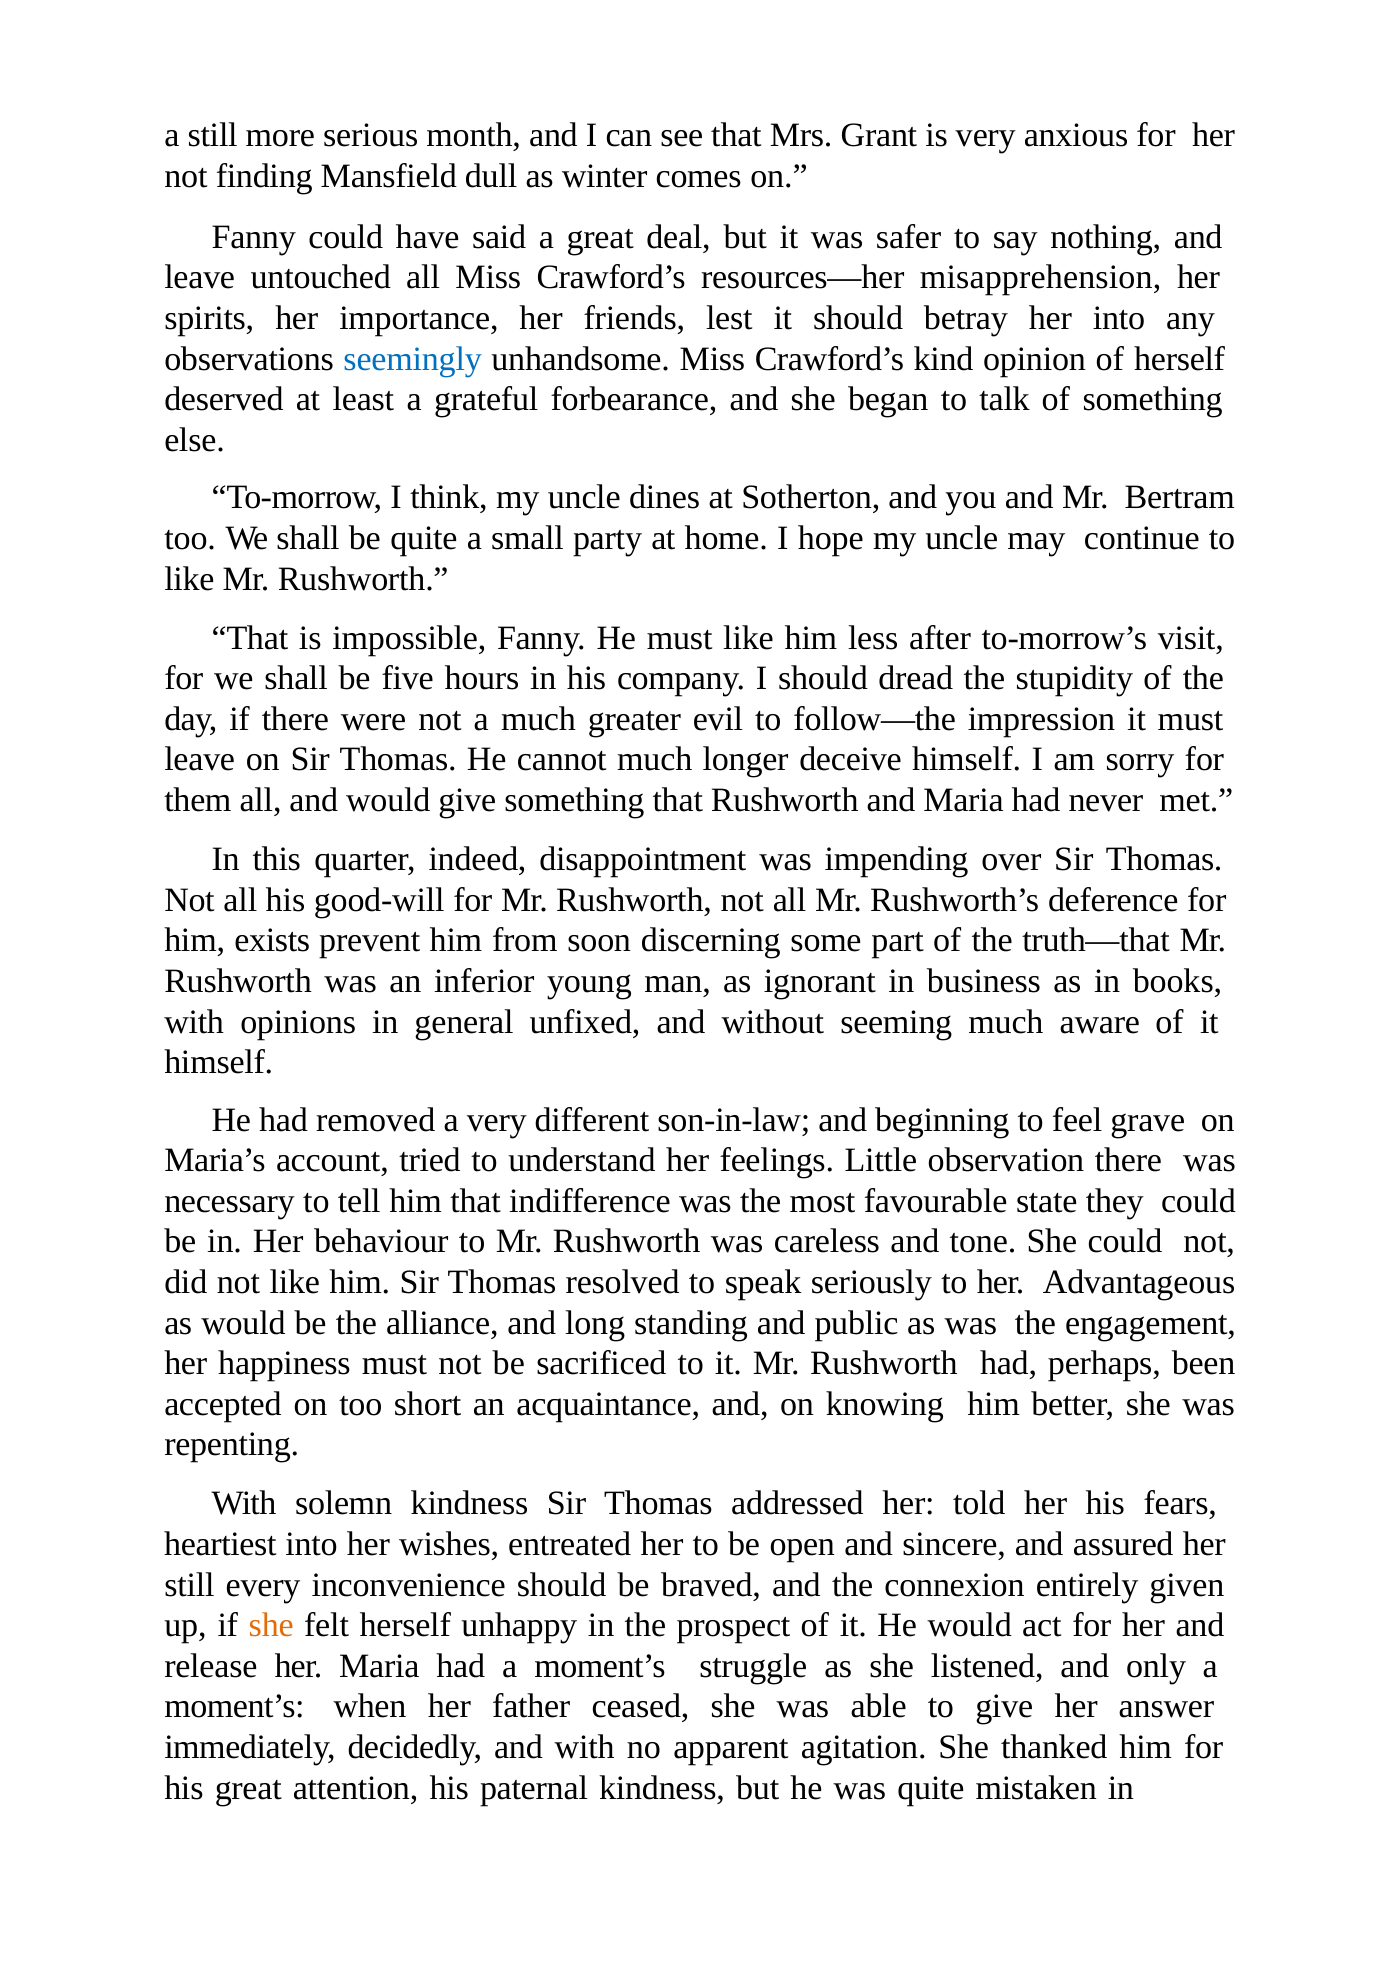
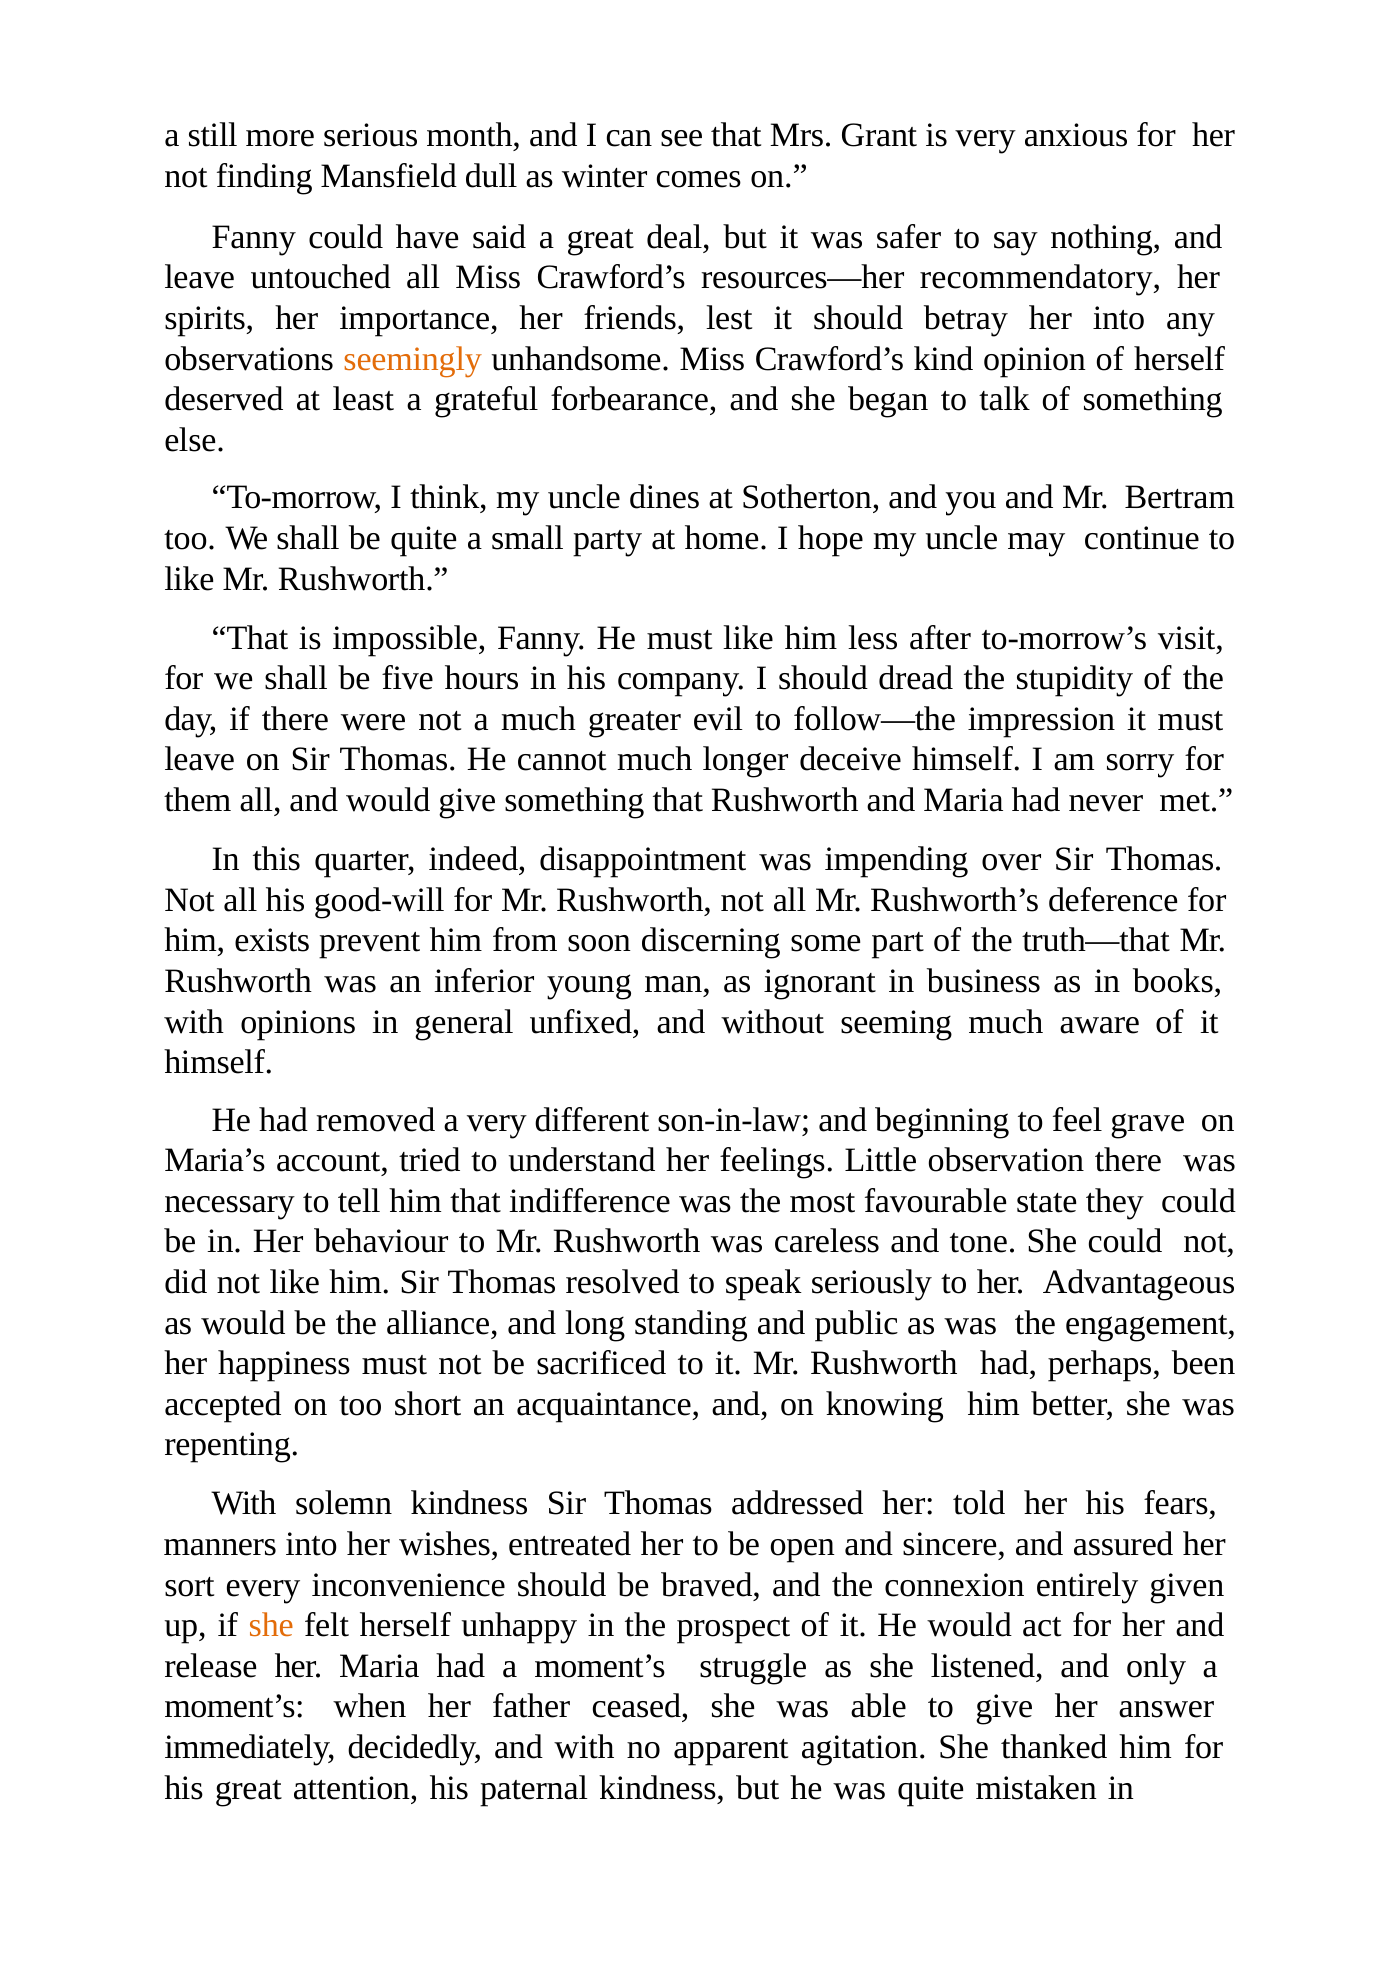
misapprehension: misapprehension -> recommendatory (1041, 278)
seemingly colour: blue -> orange (413, 359)
heartiest: heartiest -> manners (220, 1543)
still: still -> sort (189, 1584)
